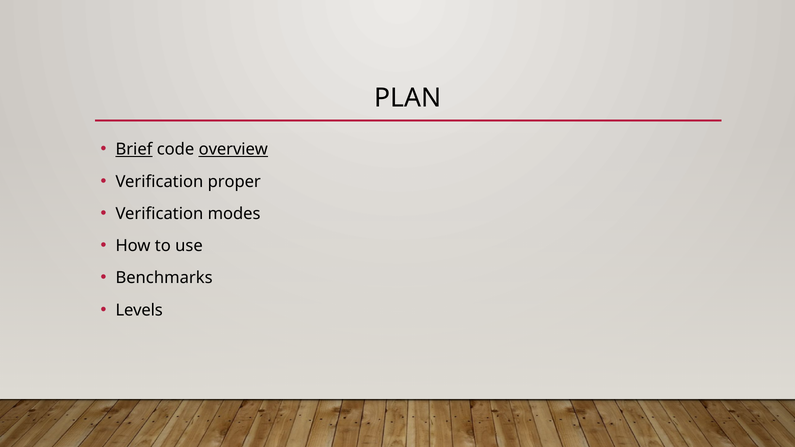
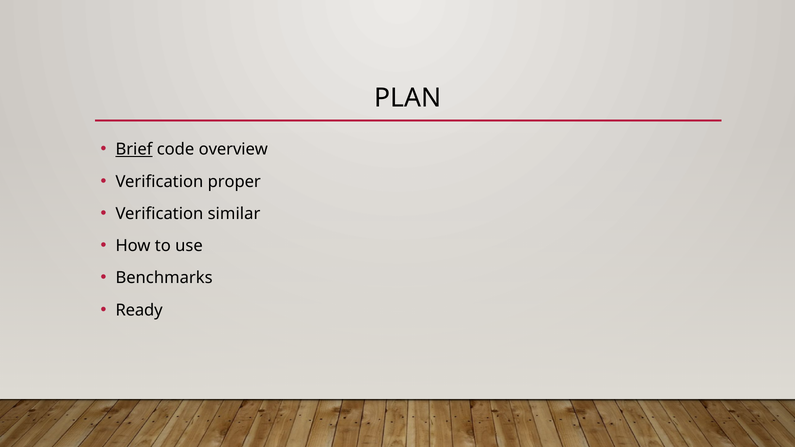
overview underline: present -> none (233, 149)
modes: modes -> similar (234, 214)
Levels: Levels -> Ready (139, 310)
